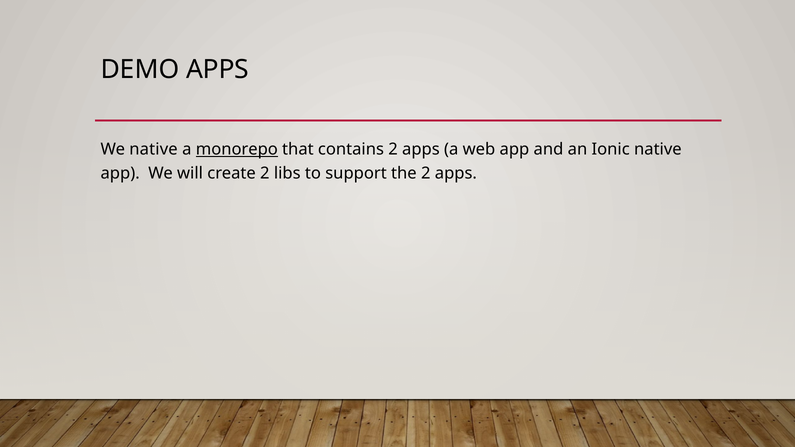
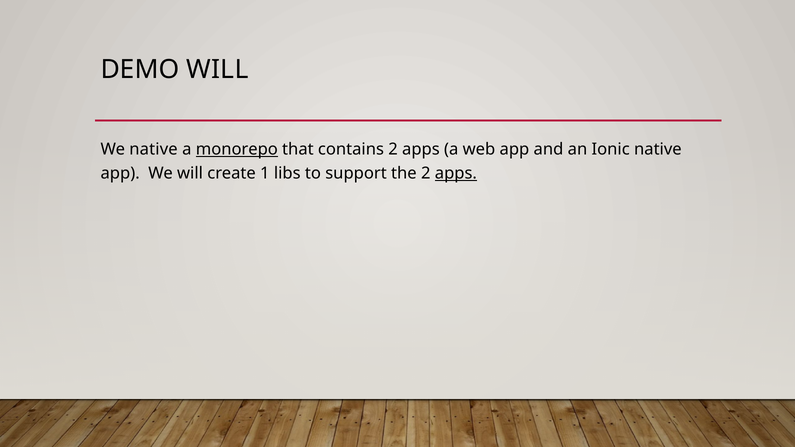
DEMO APPS: APPS -> WILL (217, 70)
create 2: 2 -> 1 (265, 173)
apps underline: none -> present (456, 173)
